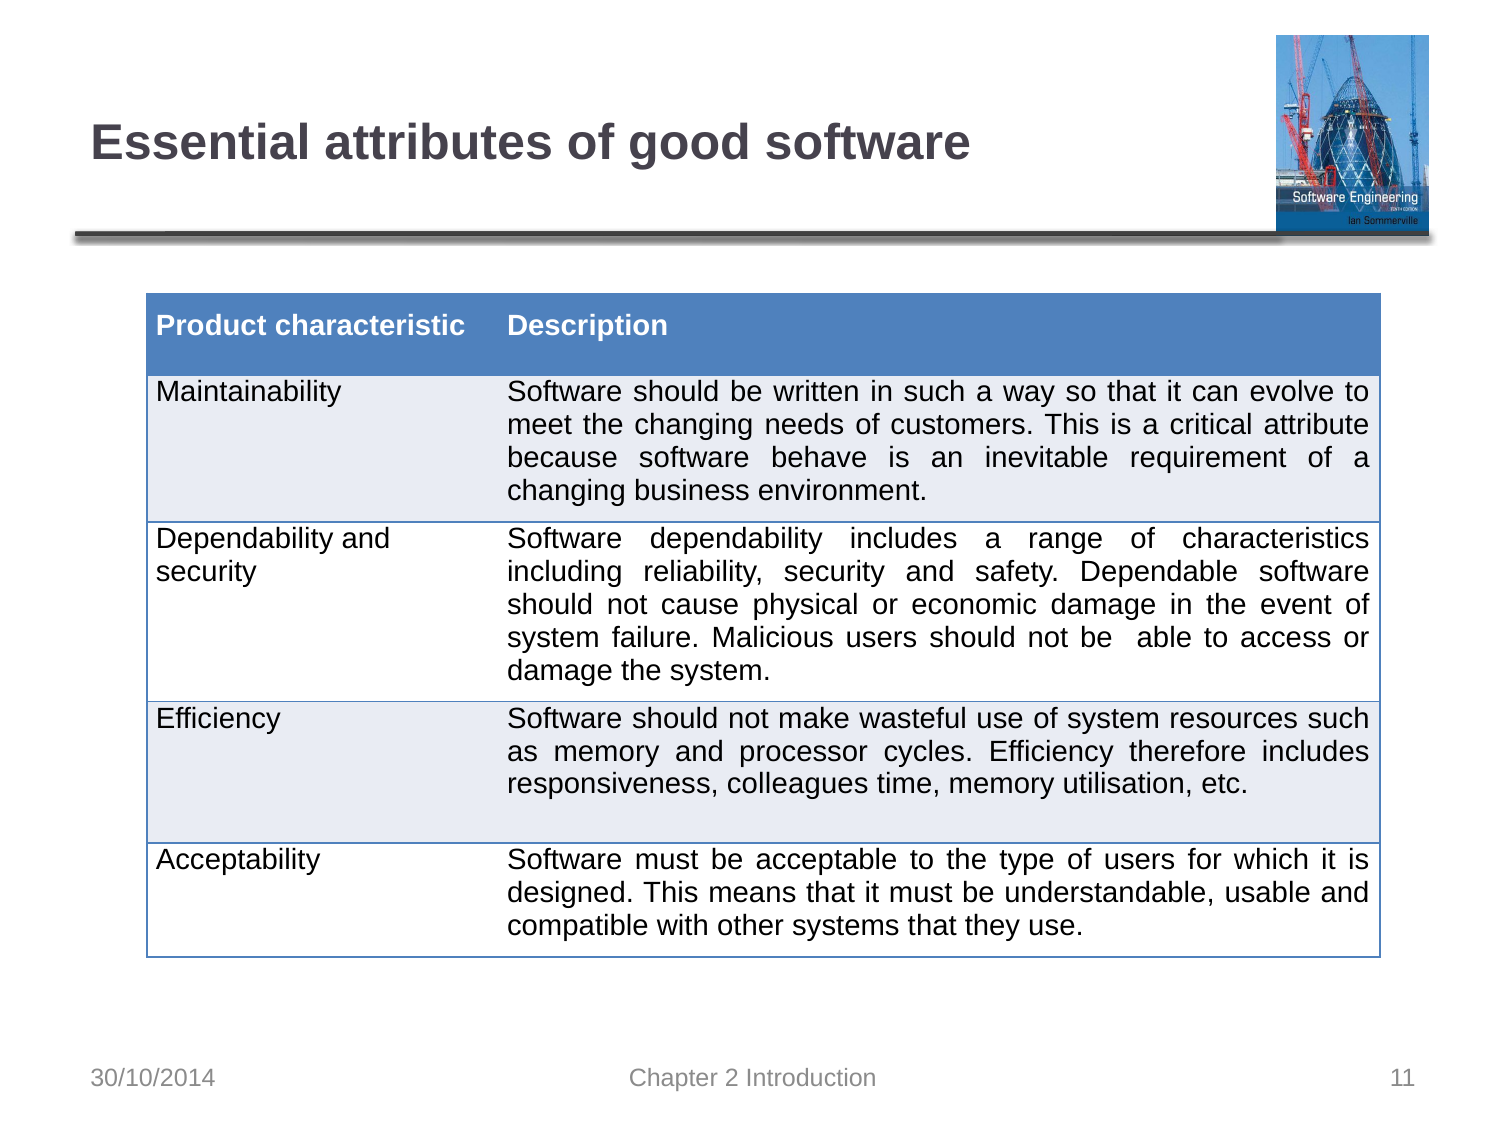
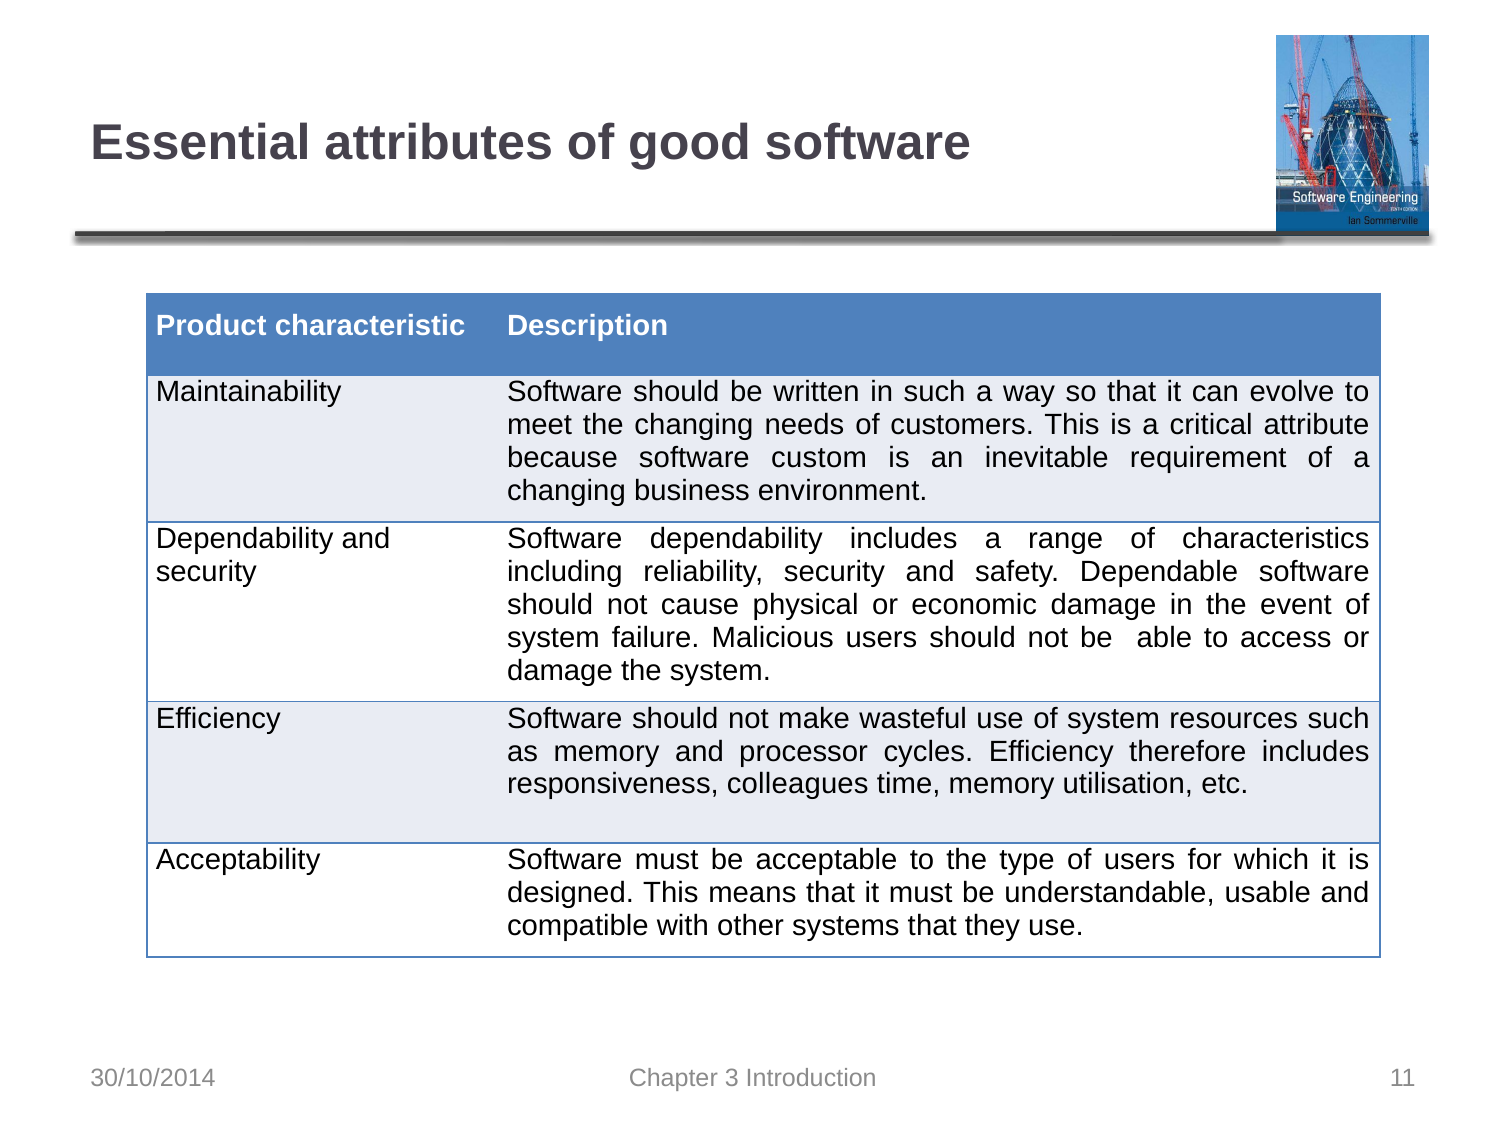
behave: behave -> custom (819, 458)
2: 2 -> 3 (732, 1079)
